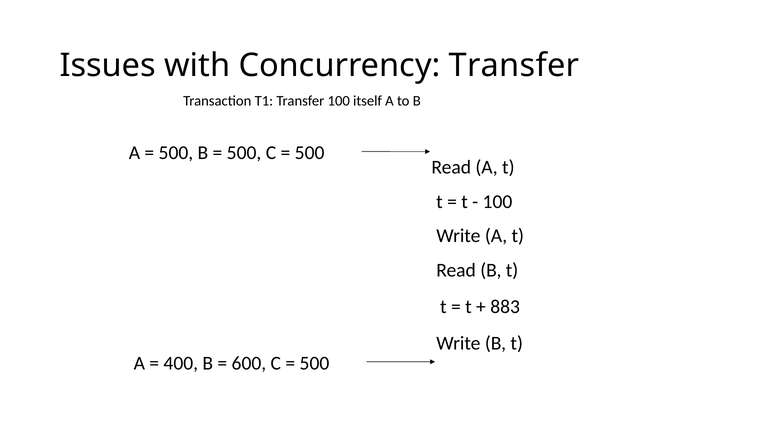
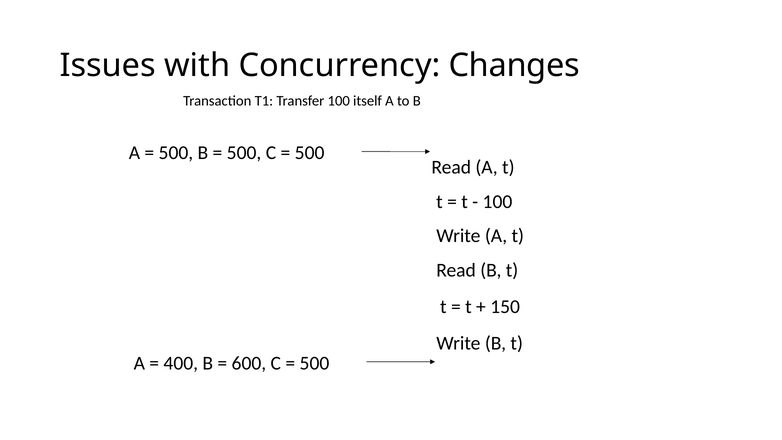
Concurrency Transfer: Transfer -> Changes (514, 66)
883: 883 -> 150 (505, 307)
